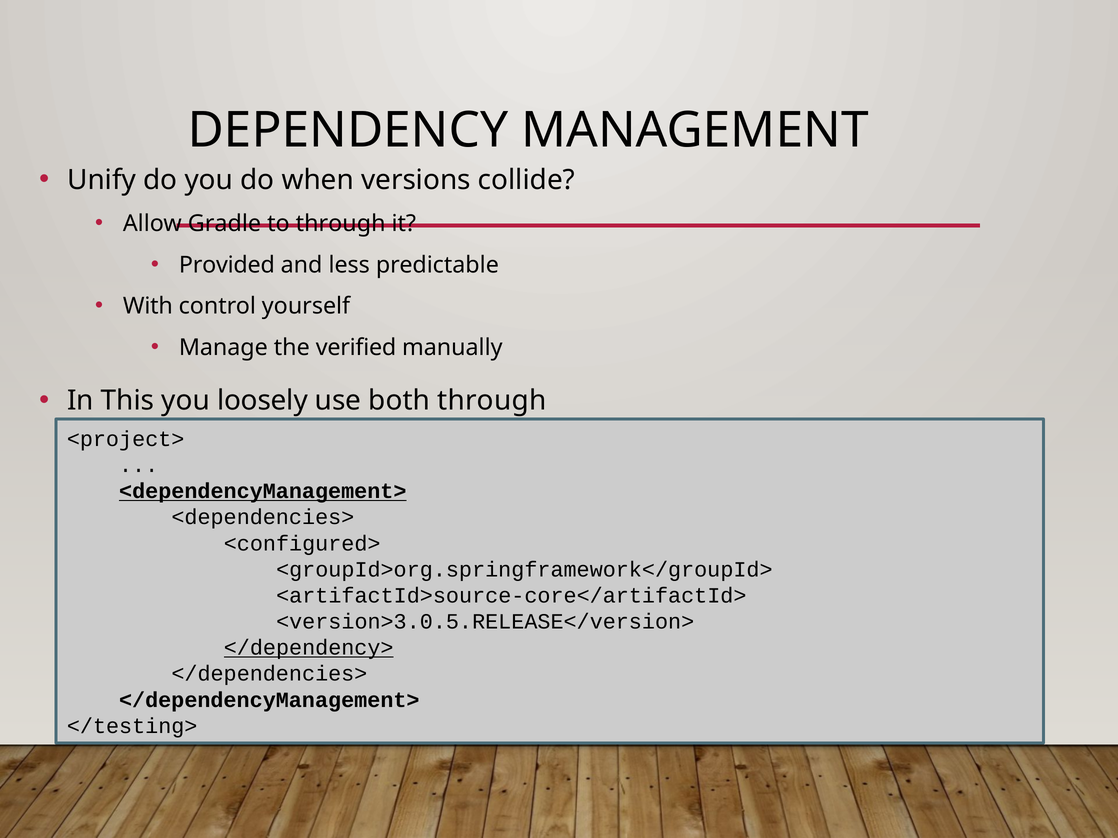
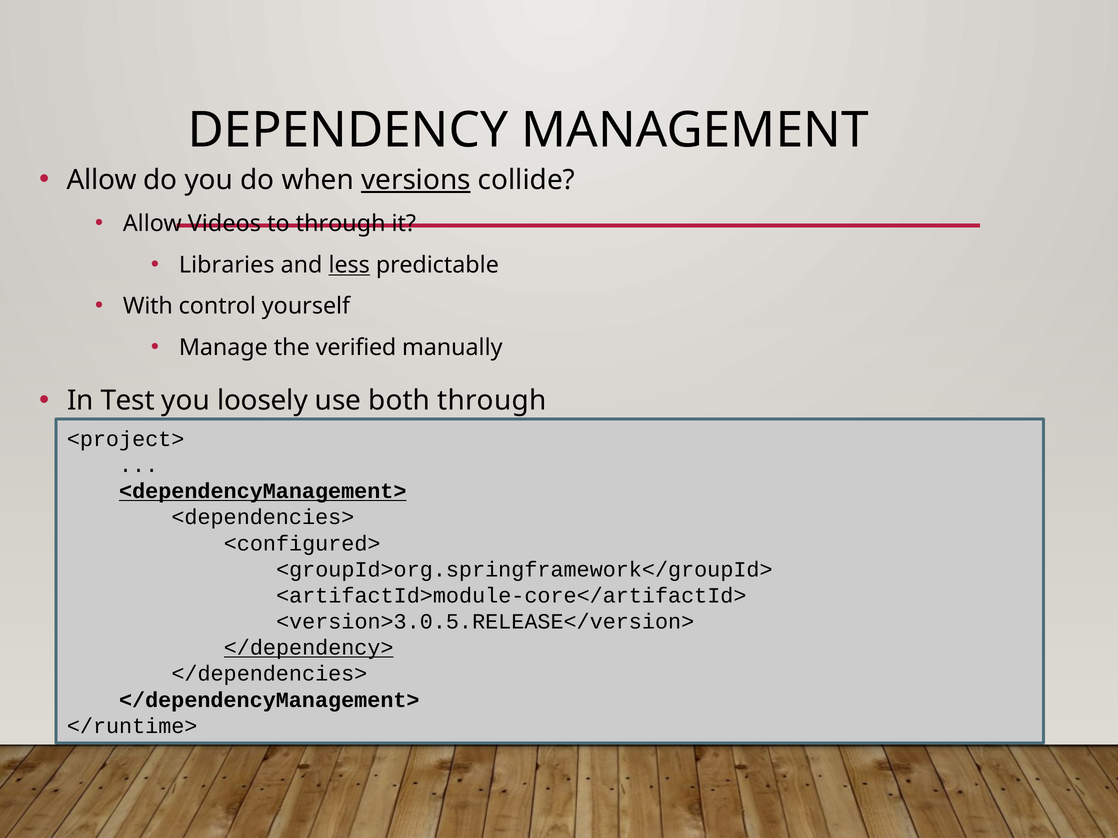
Unify: Unify -> Allow (102, 180)
versions underline: none -> present (416, 180)
Gradle: Gradle -> Videos (224, 224)
Provided: Provided -> Libraries (227, 265)
less underline: none -> present (349, 265)
This: This -> Test (128, 401)
<artifactId>source-core</artifactId>: <artifactId>source-core</artifactId> -> <artifactId>module-core</artifactId> (511, 596)
</testing>: </testing> -> </runtime> (132, 726)
